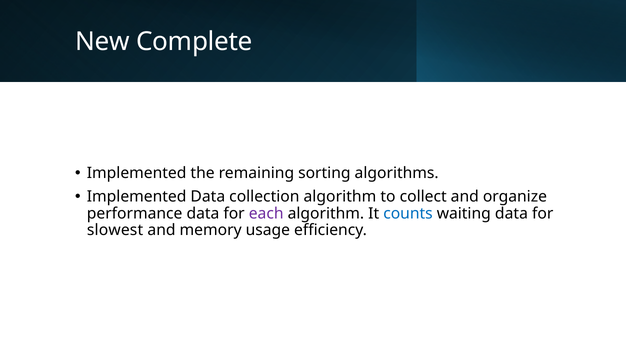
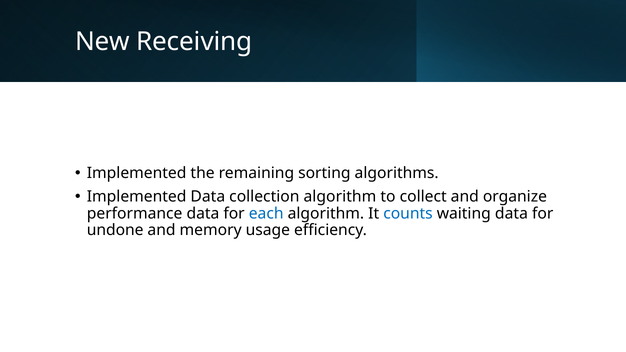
Complete: Complete -> Receiving (194, 41)
each colour: purple -> blue (266, 213)
slowest: slowest -> undone (115, 230)
